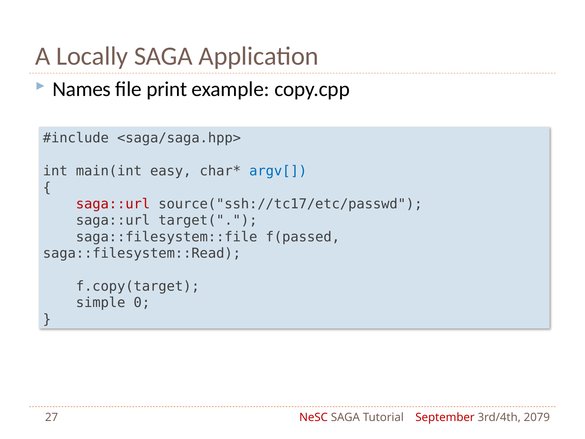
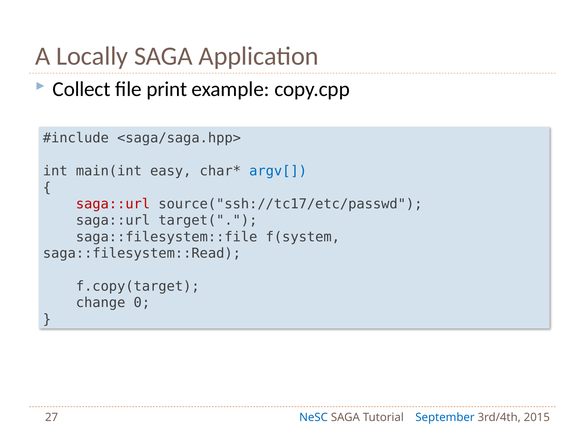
Names: Names -> Collect (82, 89)
f(passed: f(passed -> f(system (303, 237)
simple: simple -> change (101, 303)
NeSC colour: red -> blue (314, 417)
September colour: red -> blue (445, 417)
2079: 2079 -> 2015 (537, 417)
